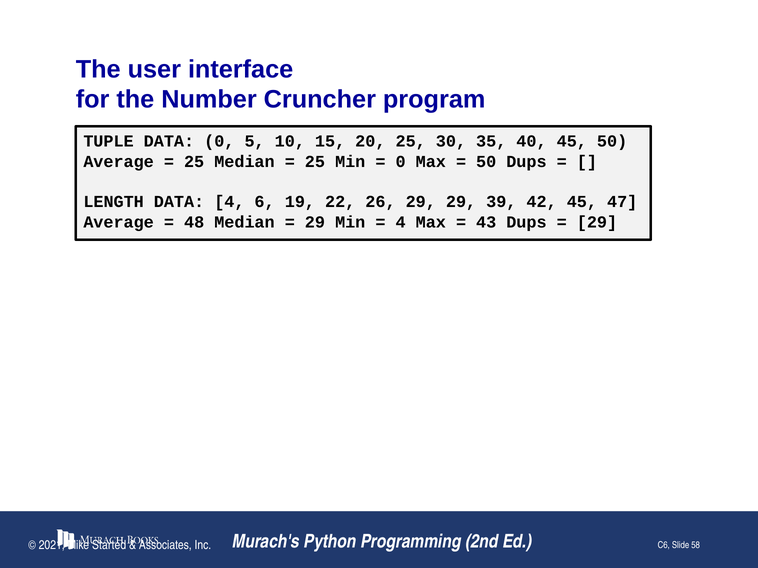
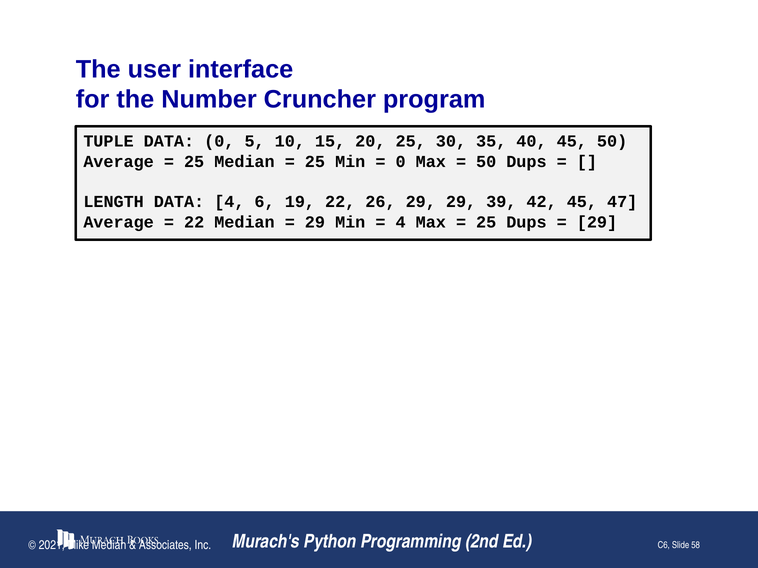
48: 48 -> 22 (194, 222)
43: 43 -> 25 (486, 222)
Mike Started: Started -> Median (109, 545)
